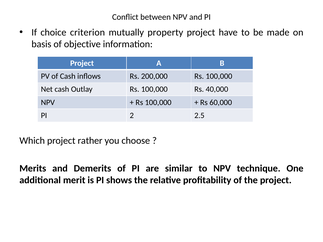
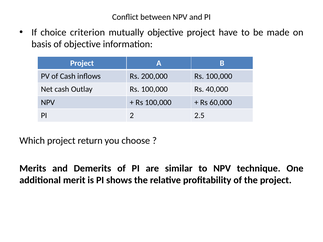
mutually property: property -> objective (165, 32)
rather: rather -> return (90, 141)
